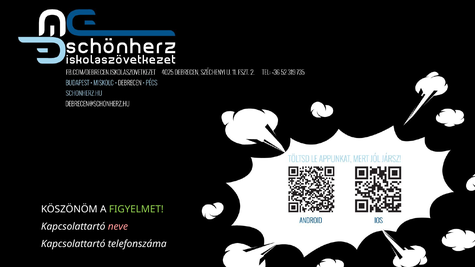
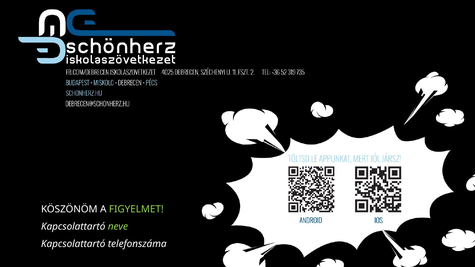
neve colour: pink -> light green (118, 227)
